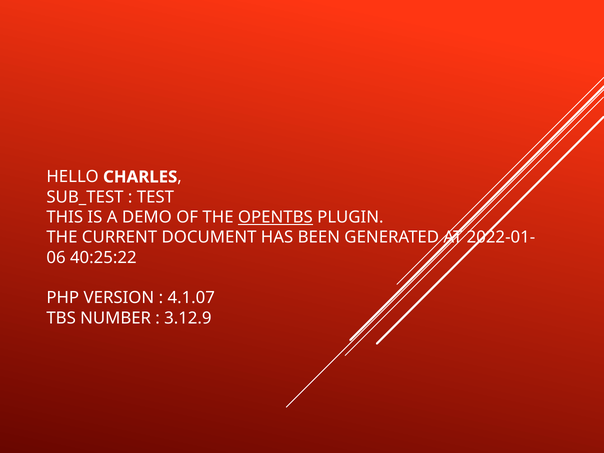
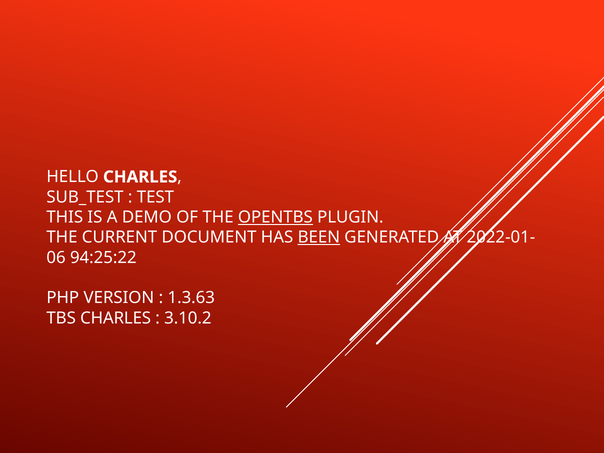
BEEN underline: none -> present (319, 237)
40:25:22: 40:25:22 -> 94:25:22 (103, 258)
4.1.07: 4.1.07 -> 1.3.63 (191, 298)
TBS NUMBER: NUMBER -> CHARLES (116, 318)
3.12.9: 3.12.9 -> 3.10.2 (188, 318)
